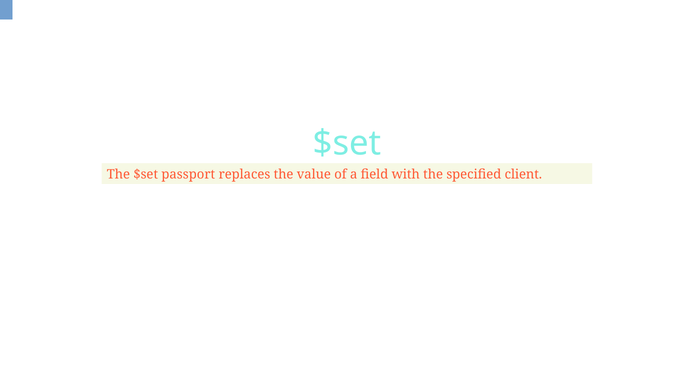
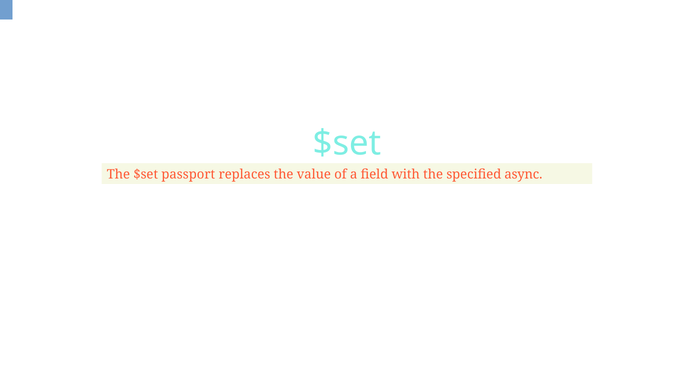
client: client -> async (523, 174)
